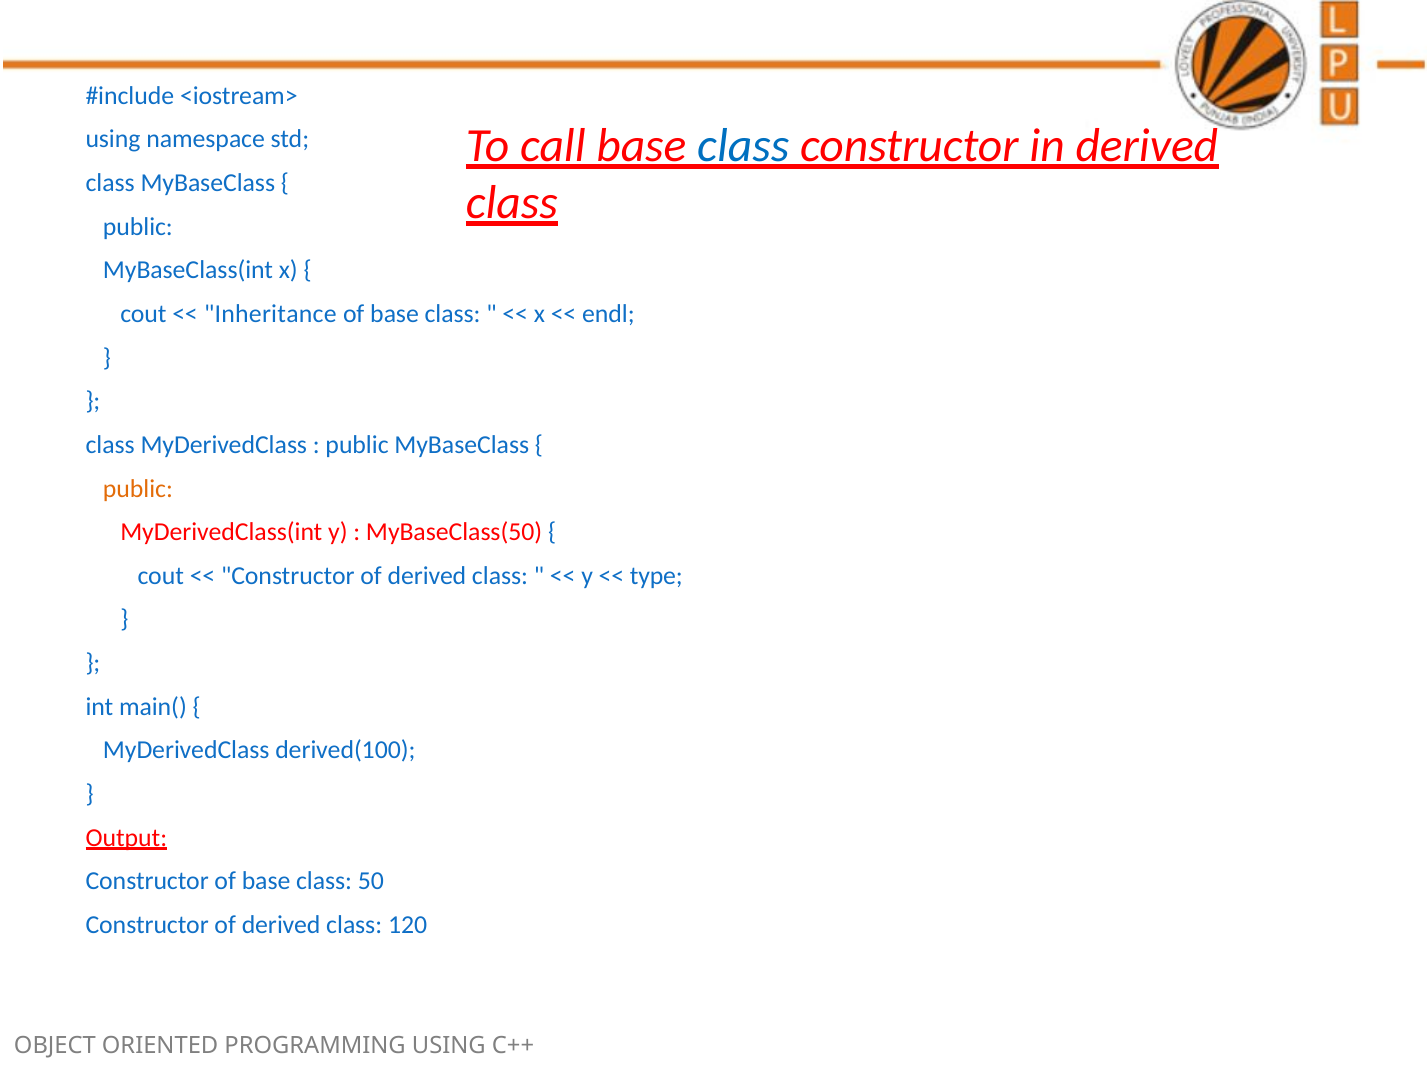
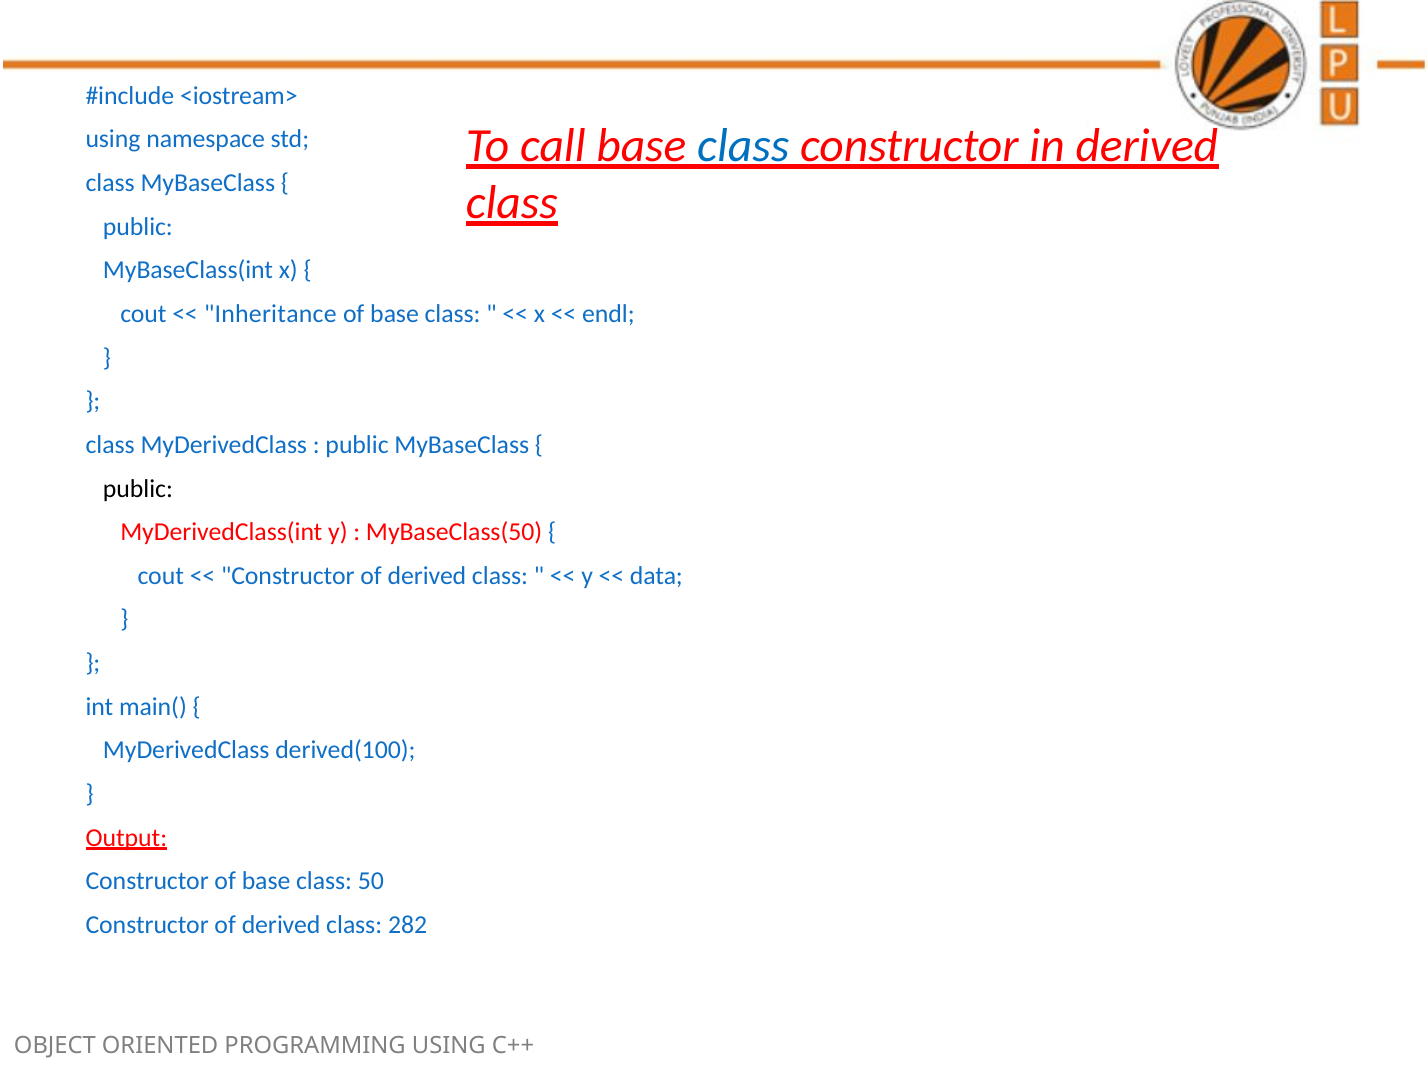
public colour: orange -> black (138, 489)
type: type -> data (656, 576)
120: 120 -> 282 (408, 925)
